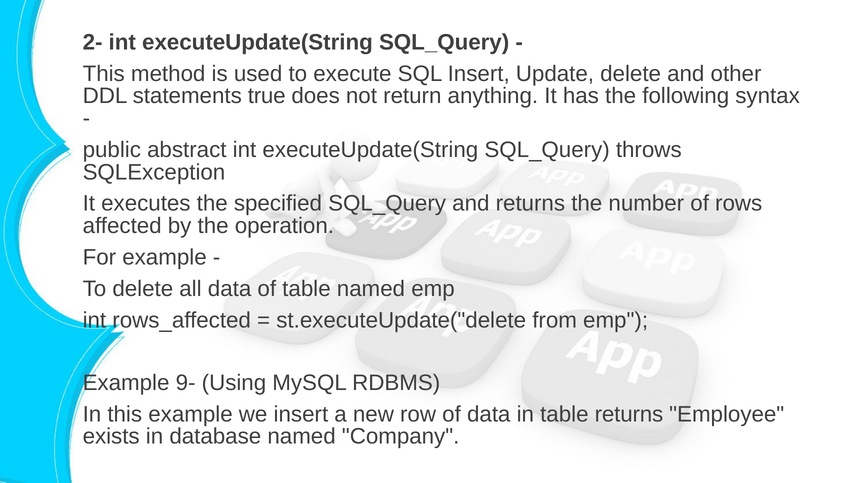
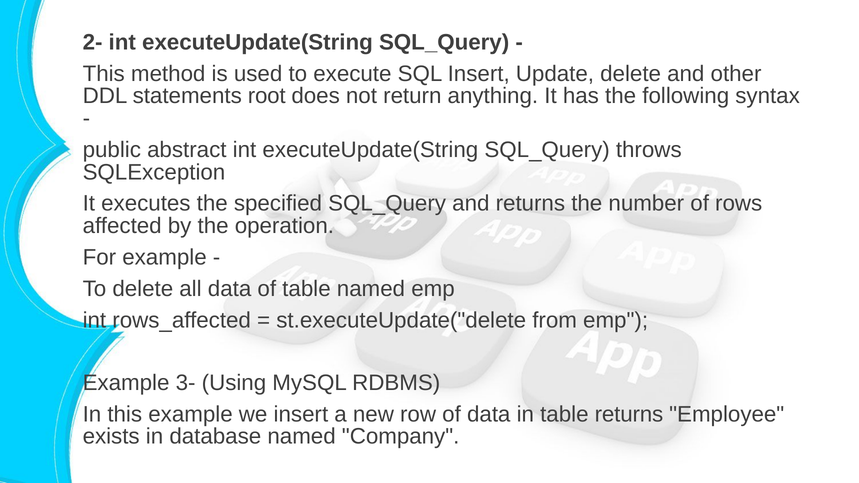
true: true -> root (267, 96)
9-: 9- -> 3- (186, 383)
